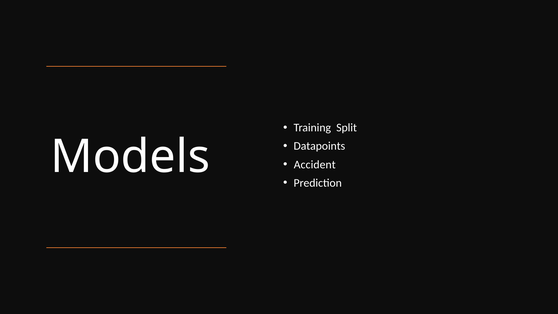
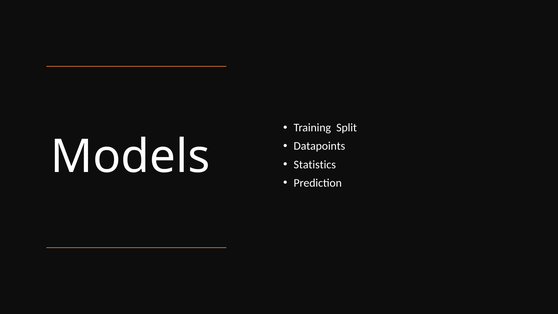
Accident: Accident -> Statistics (315, 164)
